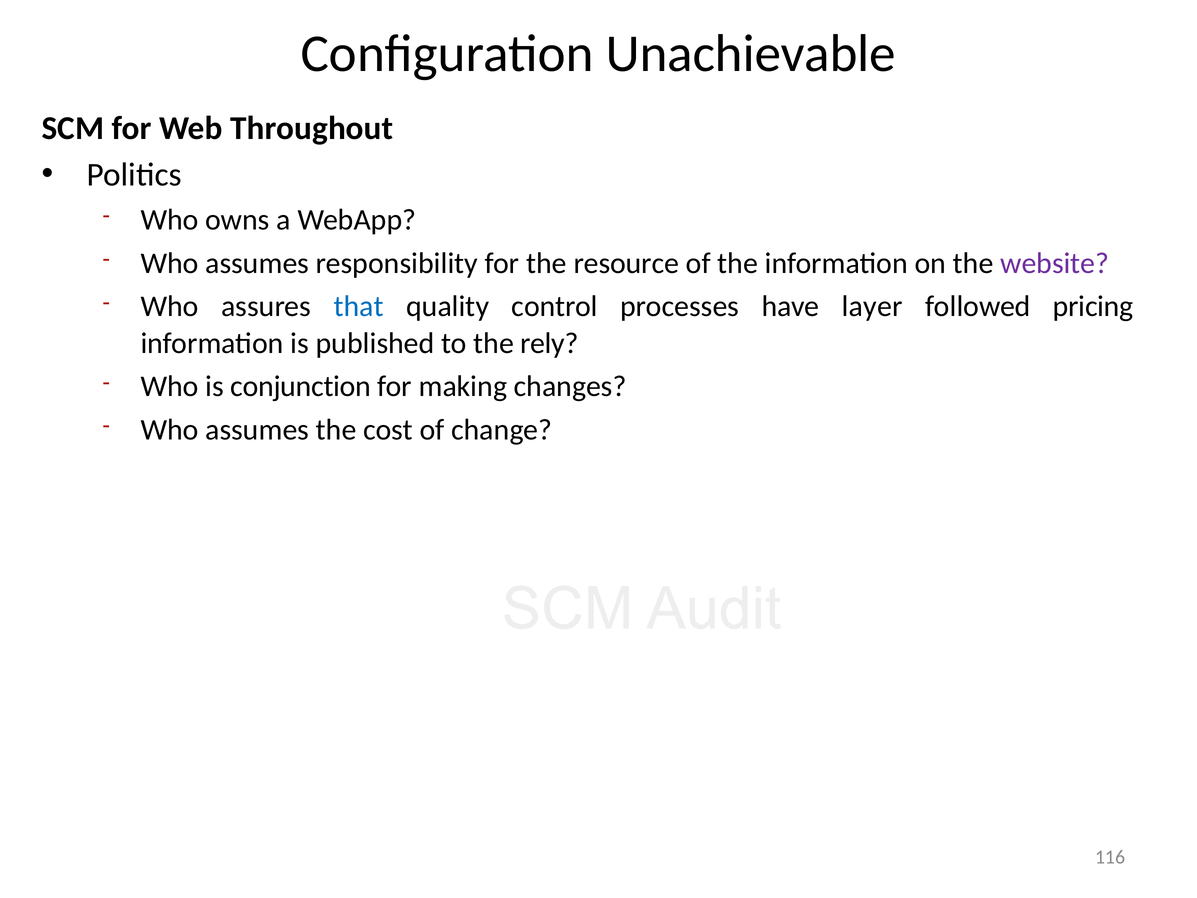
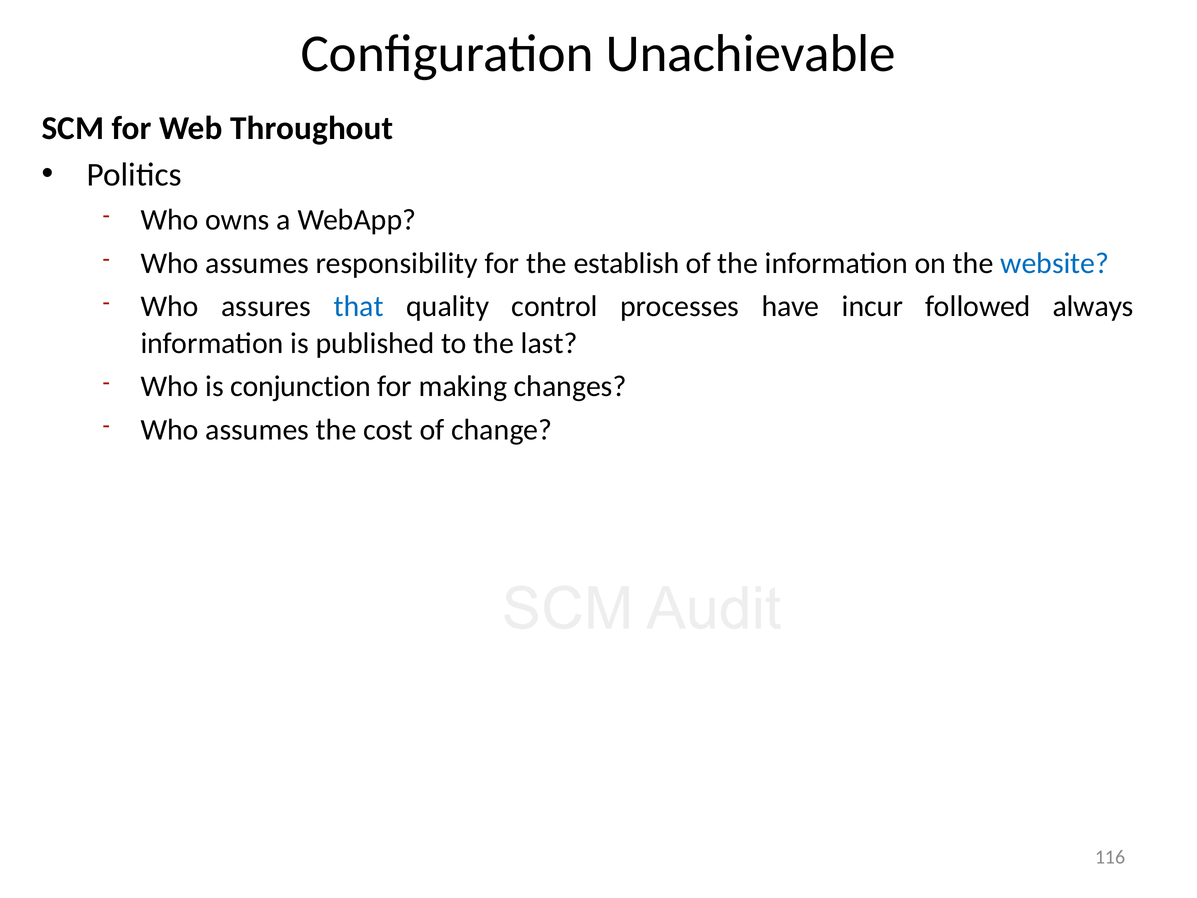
resource: resource -> establish (626, 263)
website colour: purple -> blue (1055, 263)
layer: layer -> incur (872, 306)
pricing: pricing -> always (1093, 306)
rely: rely -> last (549, 343)
